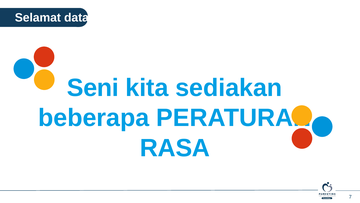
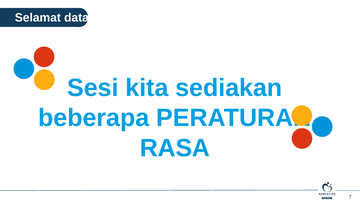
Seni: Seni -> Sesi (93, 88)
